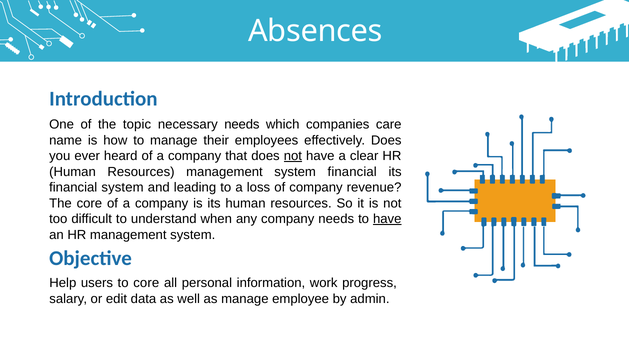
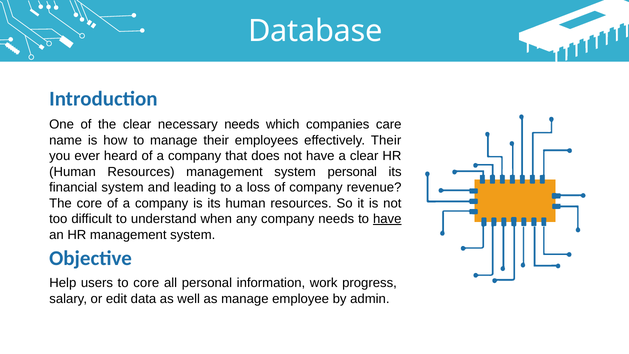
Absences: Absences -> Database (315, 31)
the topic: topic -> clear (137, 124)
effectively Does: Does -> Their (386, 140)
not underline: present -> none (293, 156)
system financial: financial -> personal (352, 172)
